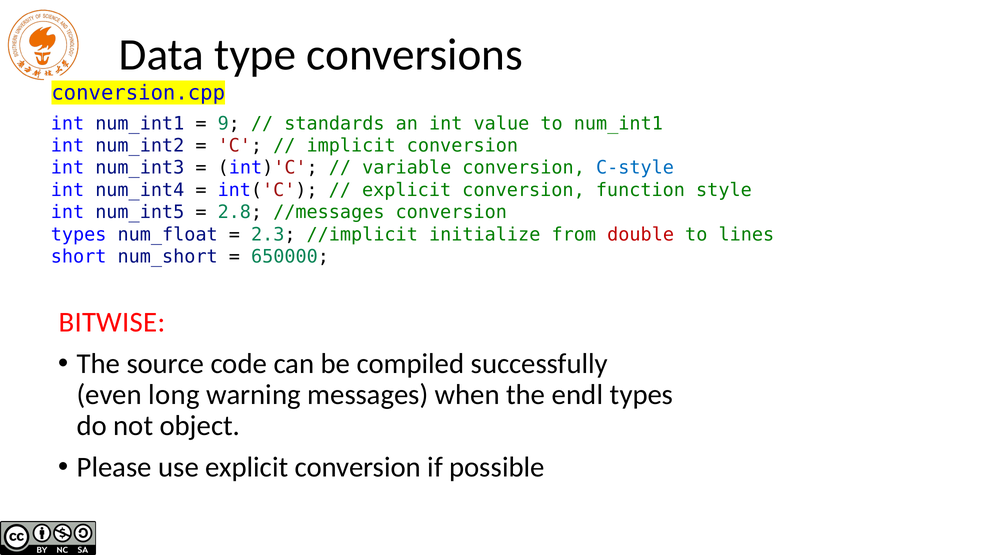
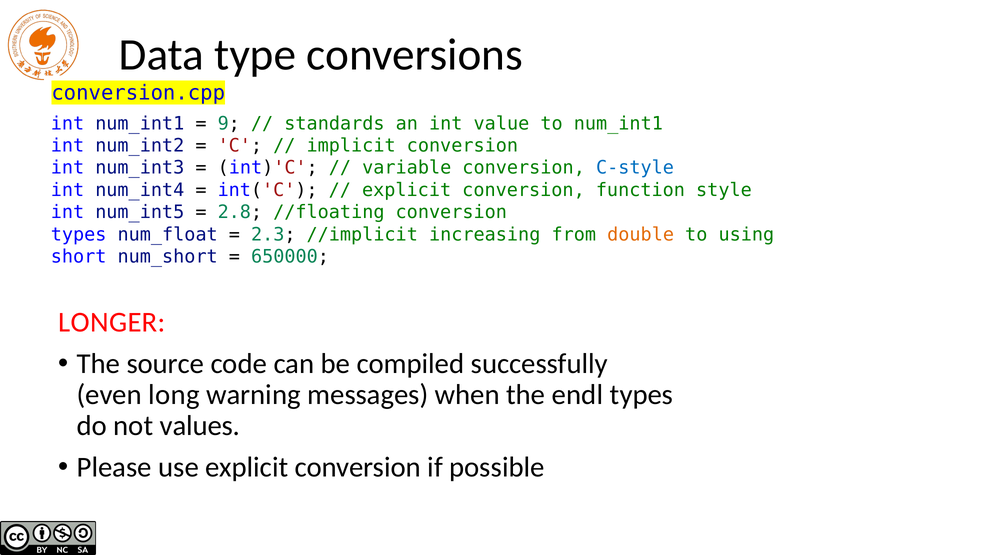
//messages: //messages -> //floating (329, 212)
initialize: initialize -> increasing (485, 234)
double colour: red -> orange (641, 234)
lines: lines -> using (746, 234)
BITWISE: BITWISE -> LONGER (112, 322)
object: object -> values (200, 426)
